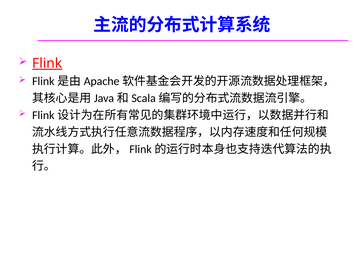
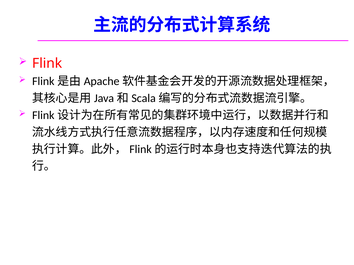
Flink underline: present -> none (47, 63)
